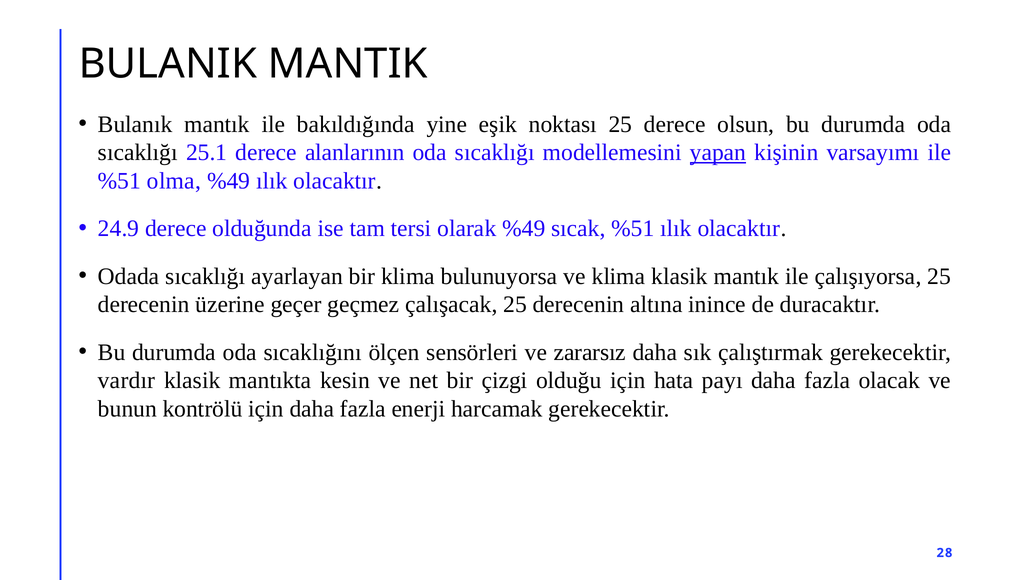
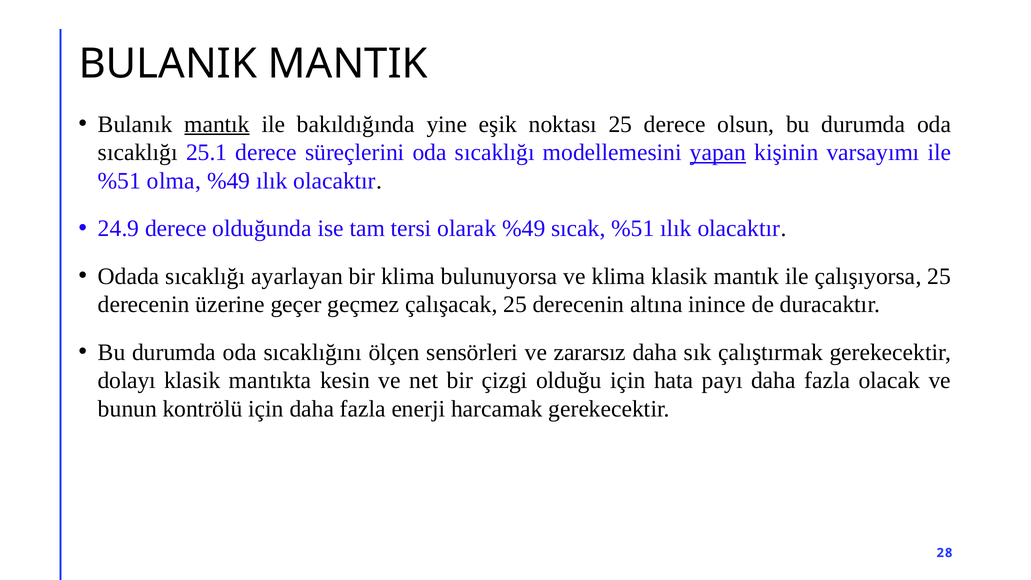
mantık underline: none -> present (217, 124)
alanlarının: alanlarının -> süreçlerini (355, 153)
vardır: vardır -> dolayı (127, 381)
